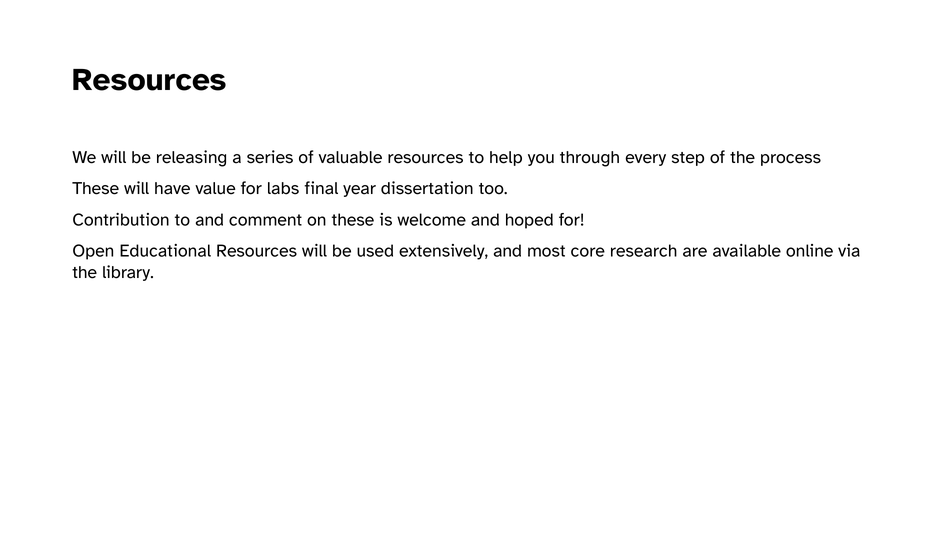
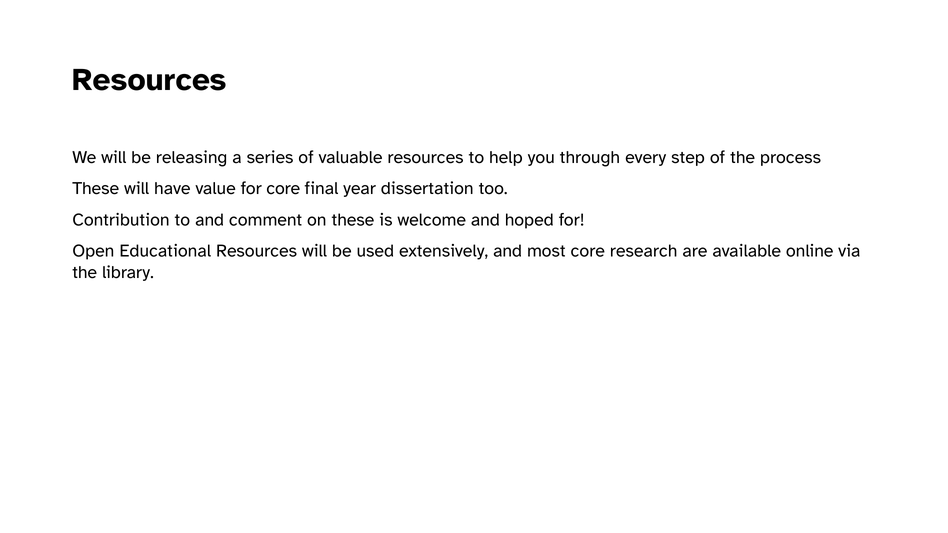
for labs: labs -> core (283, 189)
